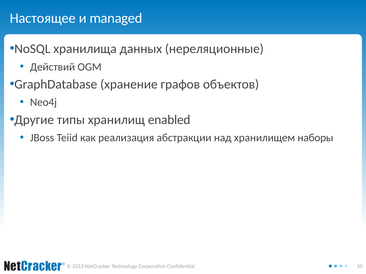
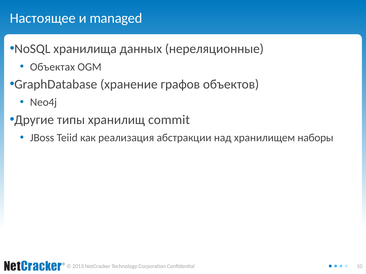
Действий: Действий -> Объектах (52, 67)
enabled: enabled -> commit (169, 120)
